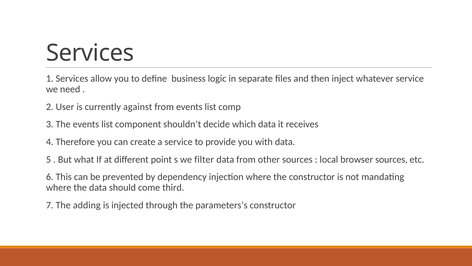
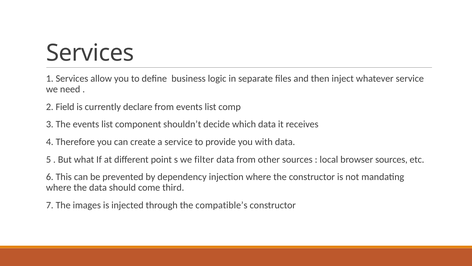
User: User -> Field (65, 107)
against: against -> declare (138, 107)
adding: adding -> images (87, 205)
parameters’s: parameters’s -> compatible’s (221, 205)
